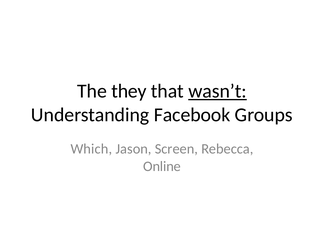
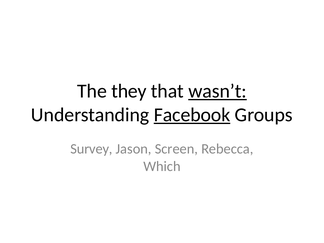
Facebook underline: none -> present (192, 115)
Which: Which -> Survey (91, 149)
Online: Online -> Which (162, 166)
